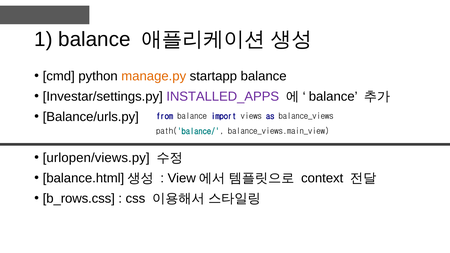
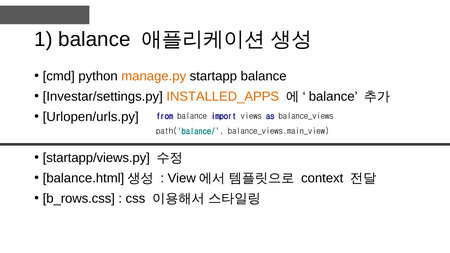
INSTALLED_APPS colour: purple -> orange (223, 97)
Balance/urls.py: Balance/urls.py -> Urlopen/urls.py (91, 117)
urlopen/views.py: urlopen/views.py -> startapp/views.py (96, 158)
